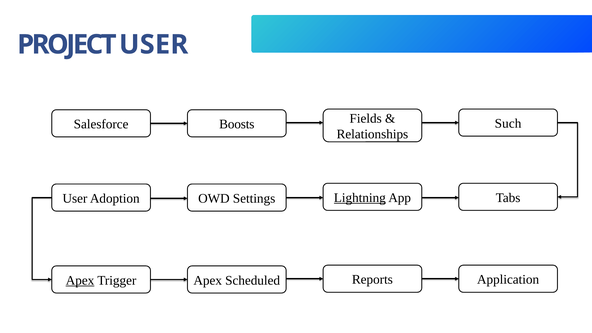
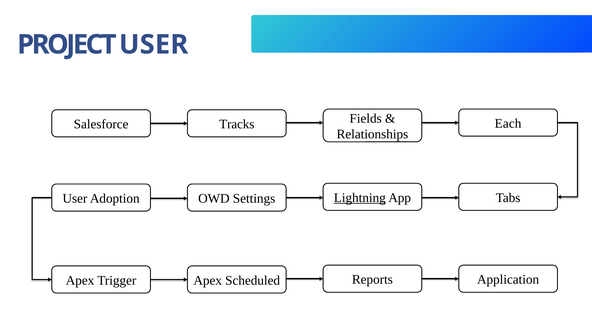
Such: Such -> Each (508, 123)
Boosts: Boosts -> Tracks (237, 124)
Apex underline: present -> none (80, 280)
